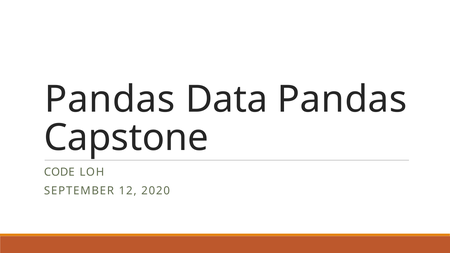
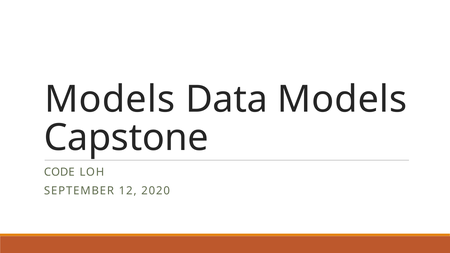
Pandas: Pandas -> Models (110, 100)
Data Pandas: Pandas -> Models (342, 100)
